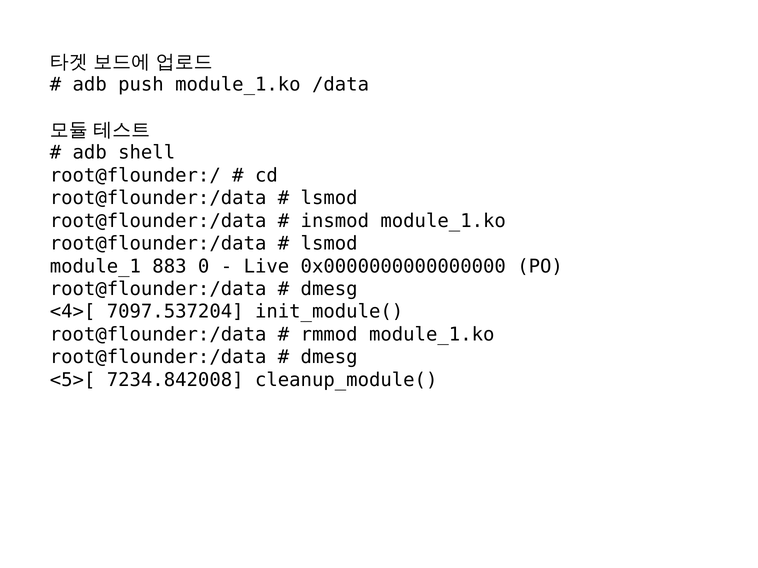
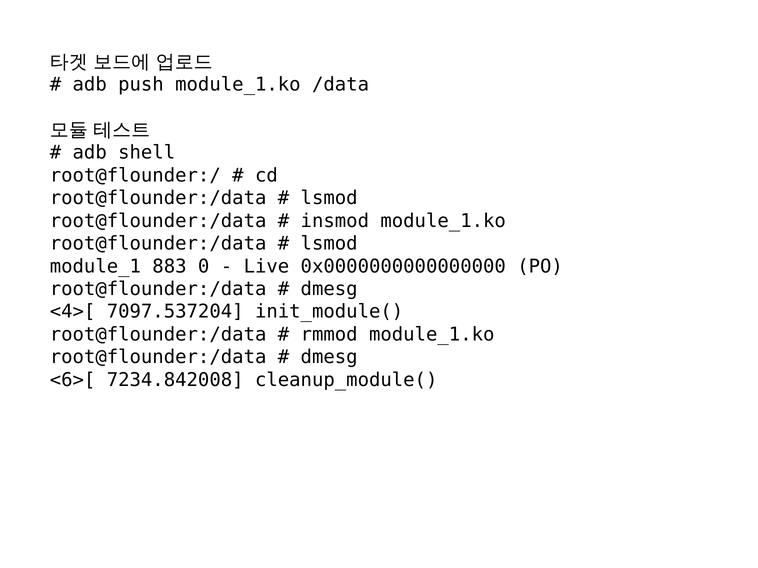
<5>[: <5>[ -> <6>[ (73, 380)
